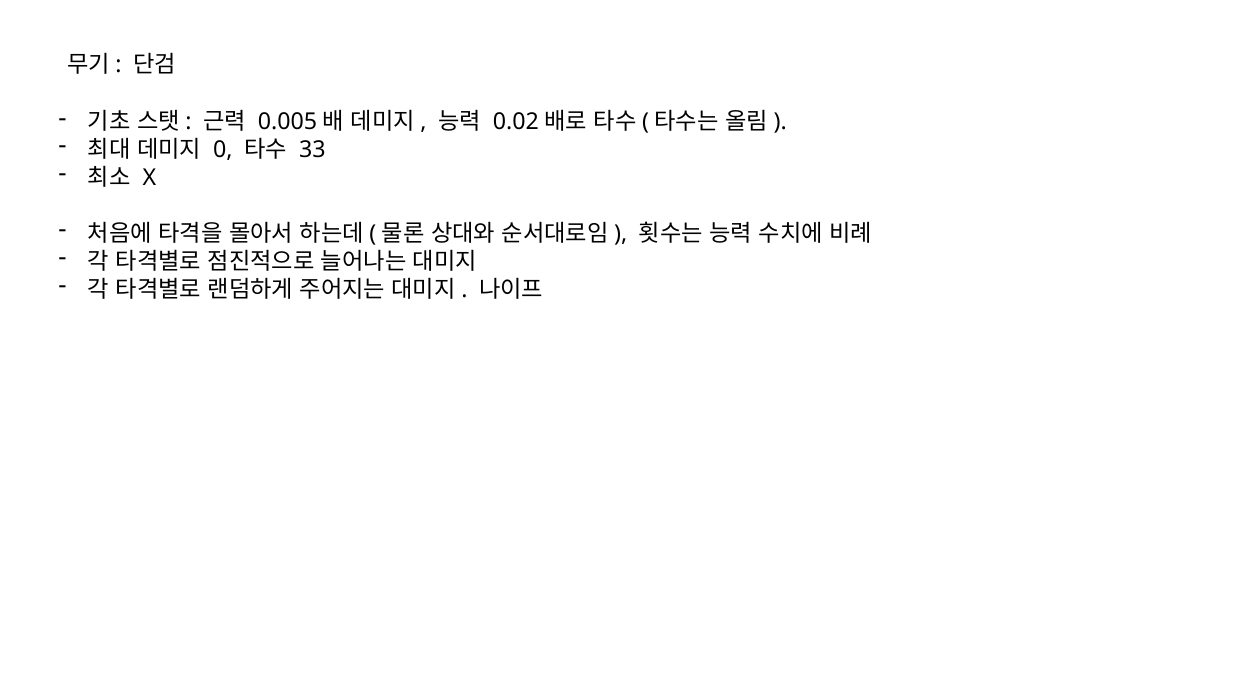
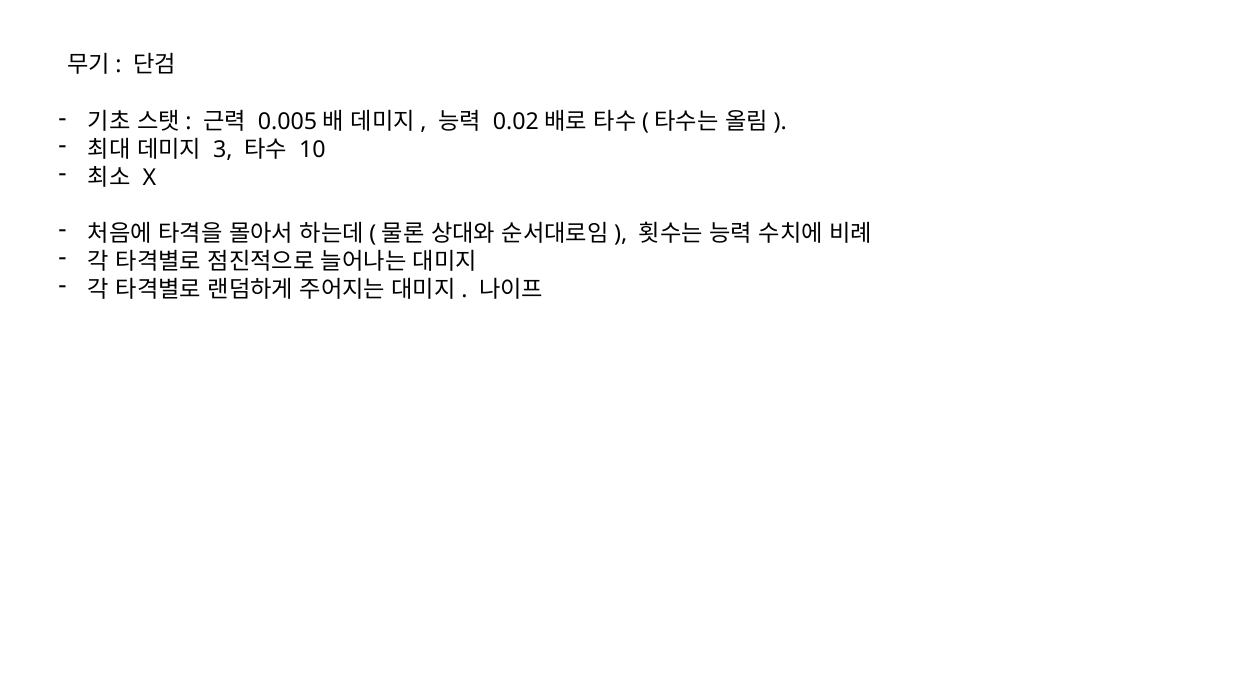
0: 0 -> 3 (223, 150)
33: 33 -> 10 (312, 150)
